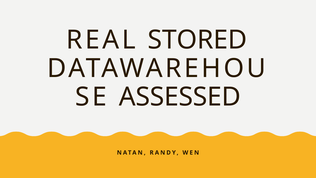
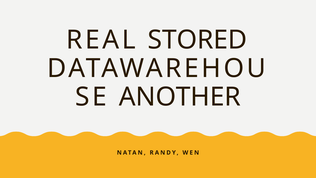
ASSESSED: ASSESSED -> ANOTHER (180, 97)
